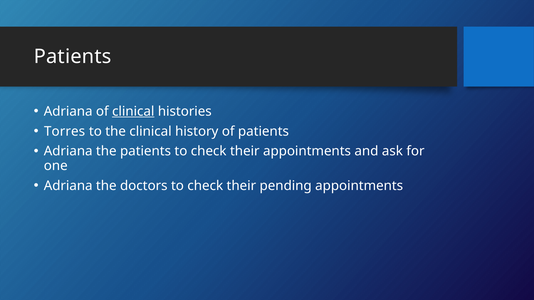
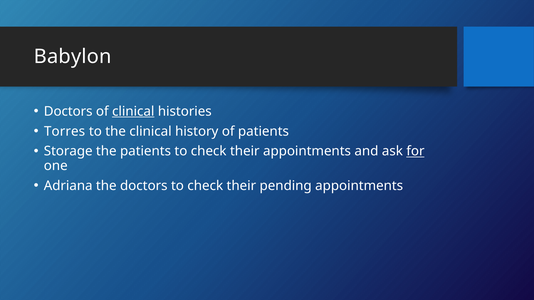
Patients: Patients -> Babylon (73, 57)
Adriana: Adriana -> Doctors (68, 111)
Adriana: Adriana -> Storage (68, 151)
for underline: none -> present (415, 151)
